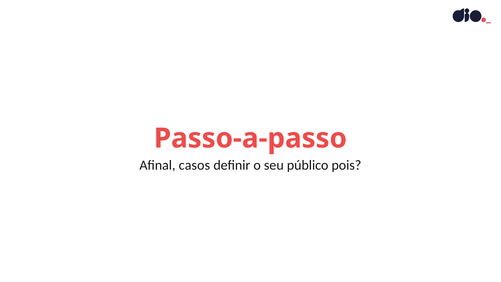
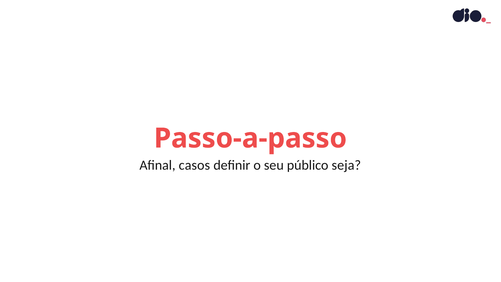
pois: pois -> seja (346, 165)
